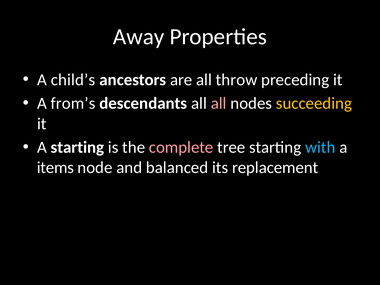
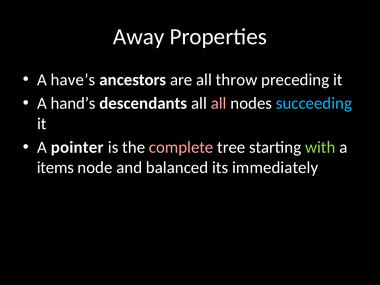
child’s: child’s -> have’s (73, 80)
from’s: from’s -> hand’s (73, 103)
succeeding colour: yellow -> light blue (314, 103)
A starting: starting -> pointer (77, 147)
with colour: light blue -> light green (320, 147)
replacement: replacement -> immediately (275, 168)
